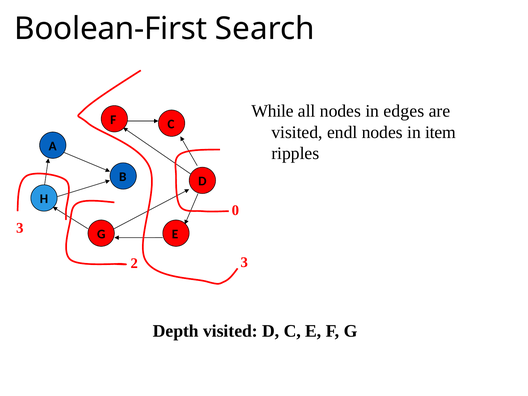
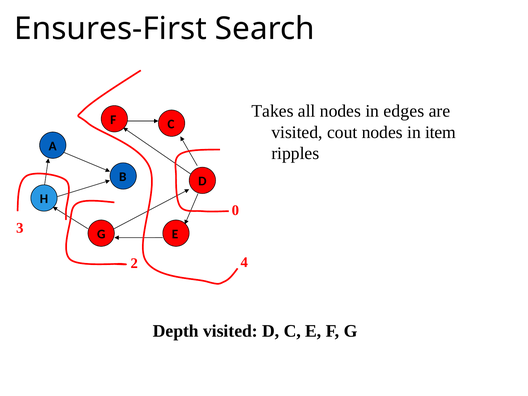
Boolean-First: Boolean-First -> Ensures-First (111, 29)
While: While -> Takes (273, 111)
endl: endl -> cout (342, 132)
2 3: 3 -> 4 (244, 262)
